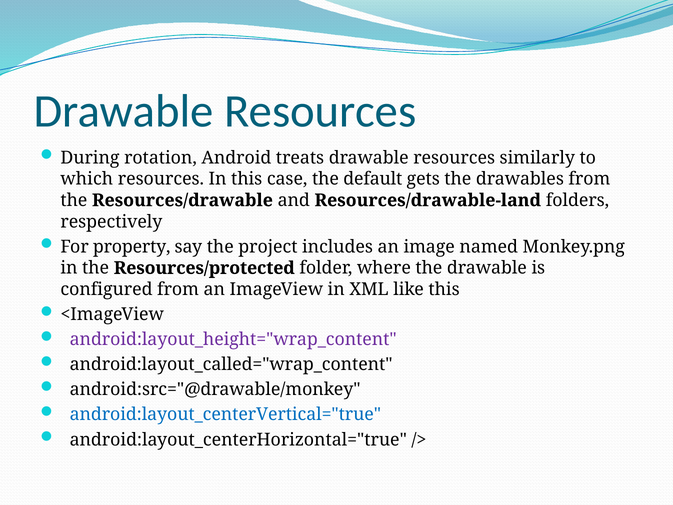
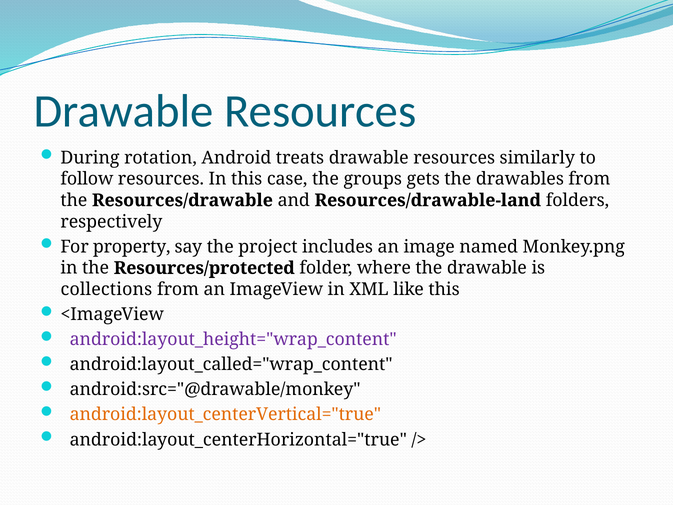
which: which -> follow (87, 179)
default: default -> groups (373, 179)
configured: configured -> collections (106, 289)
android:layout_centerVertical="true colour: blue -> orange (225, 414)
